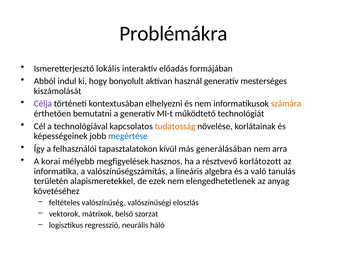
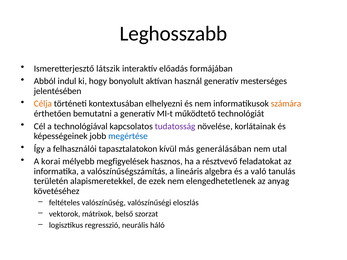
Problémákra: Problémákra -> Leghosszabb (174, 34)
lokális: lokális -> látszik (108, 69)
kiszámolását: kiszámolását -> jelentésében (58, 91)
Célja colour: purple -> orange (43, 104)
tudatosság colour: orange -> purple (175, 126)
arra: arra -> utal (280, 149)
korlátozott: korlátozott -> feladatokat (260, 162)
